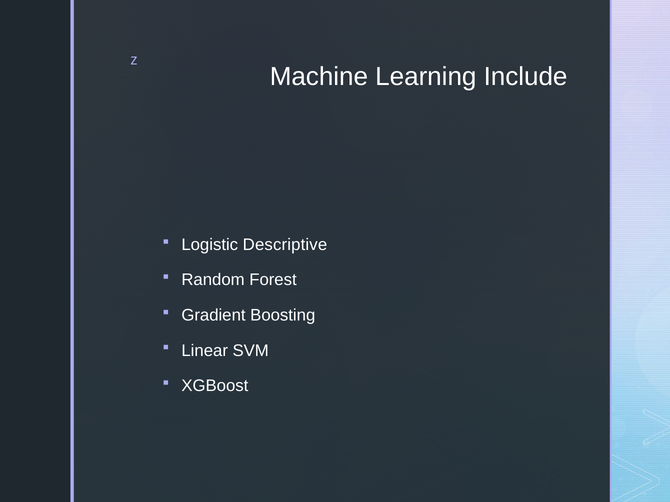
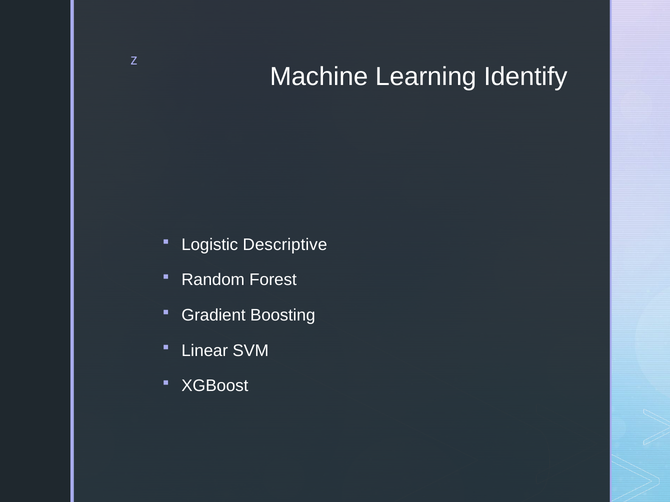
Include: Include -> Identify (526, 76)
